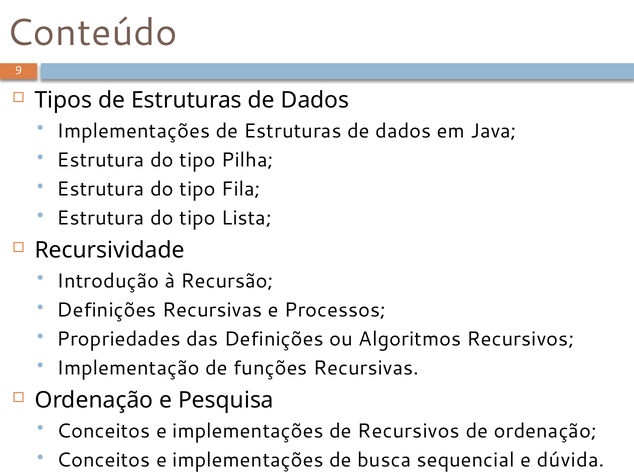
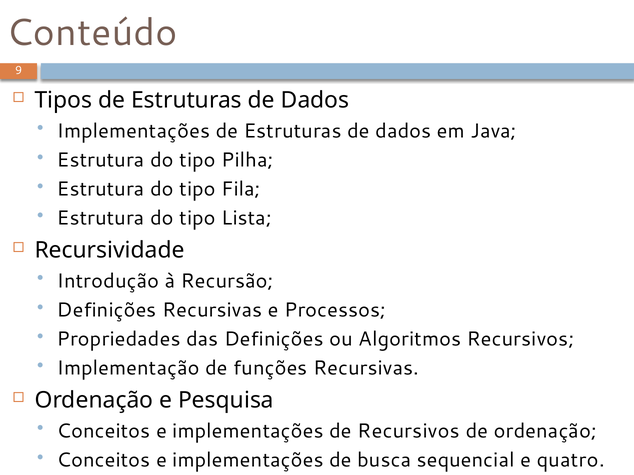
dúvida: dúvida -> quatro (571, 460)
